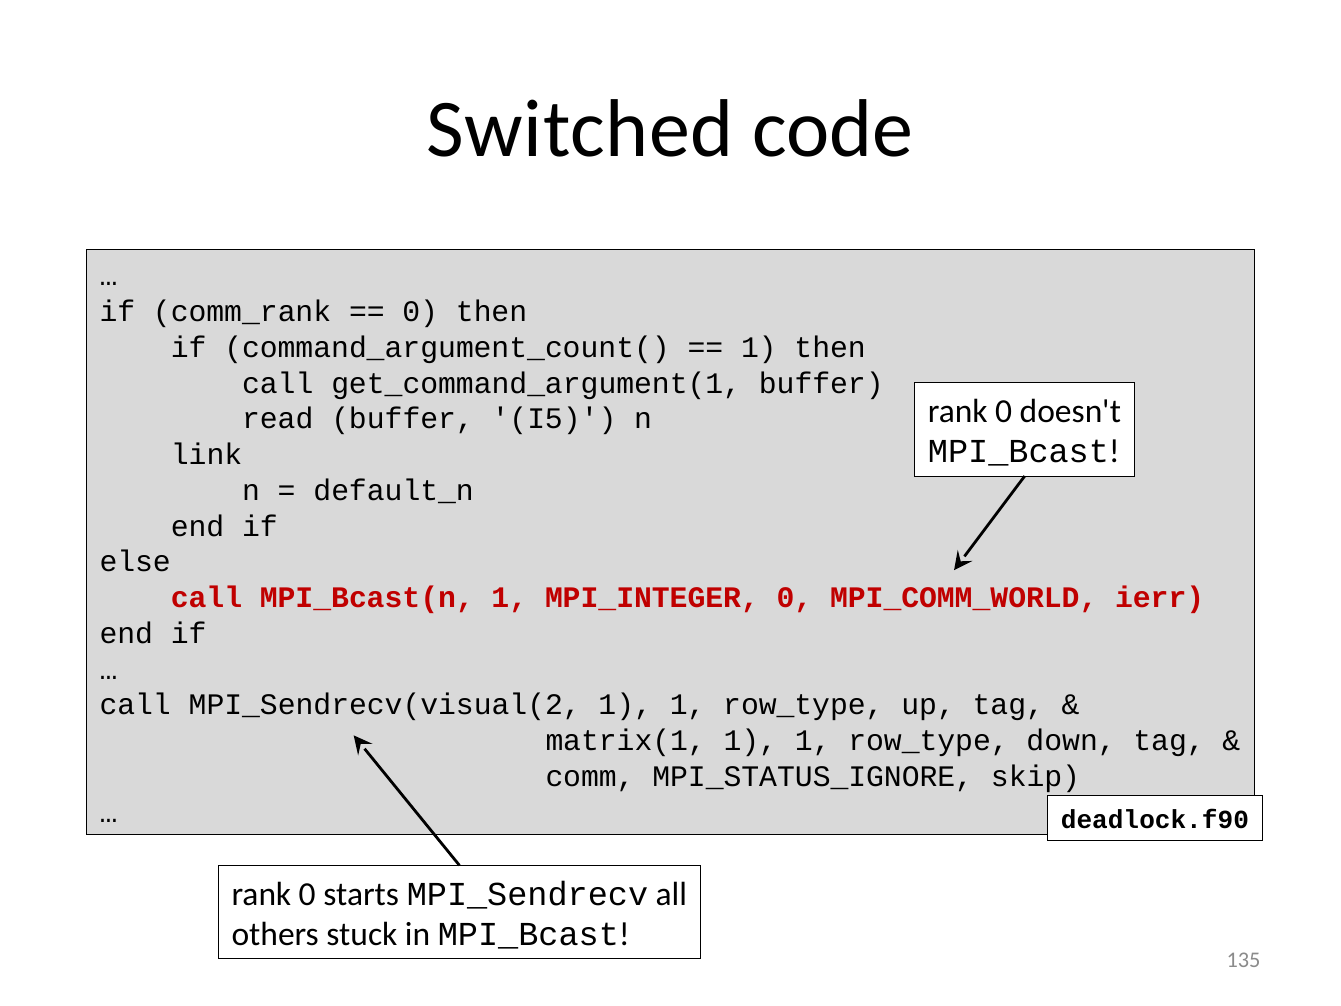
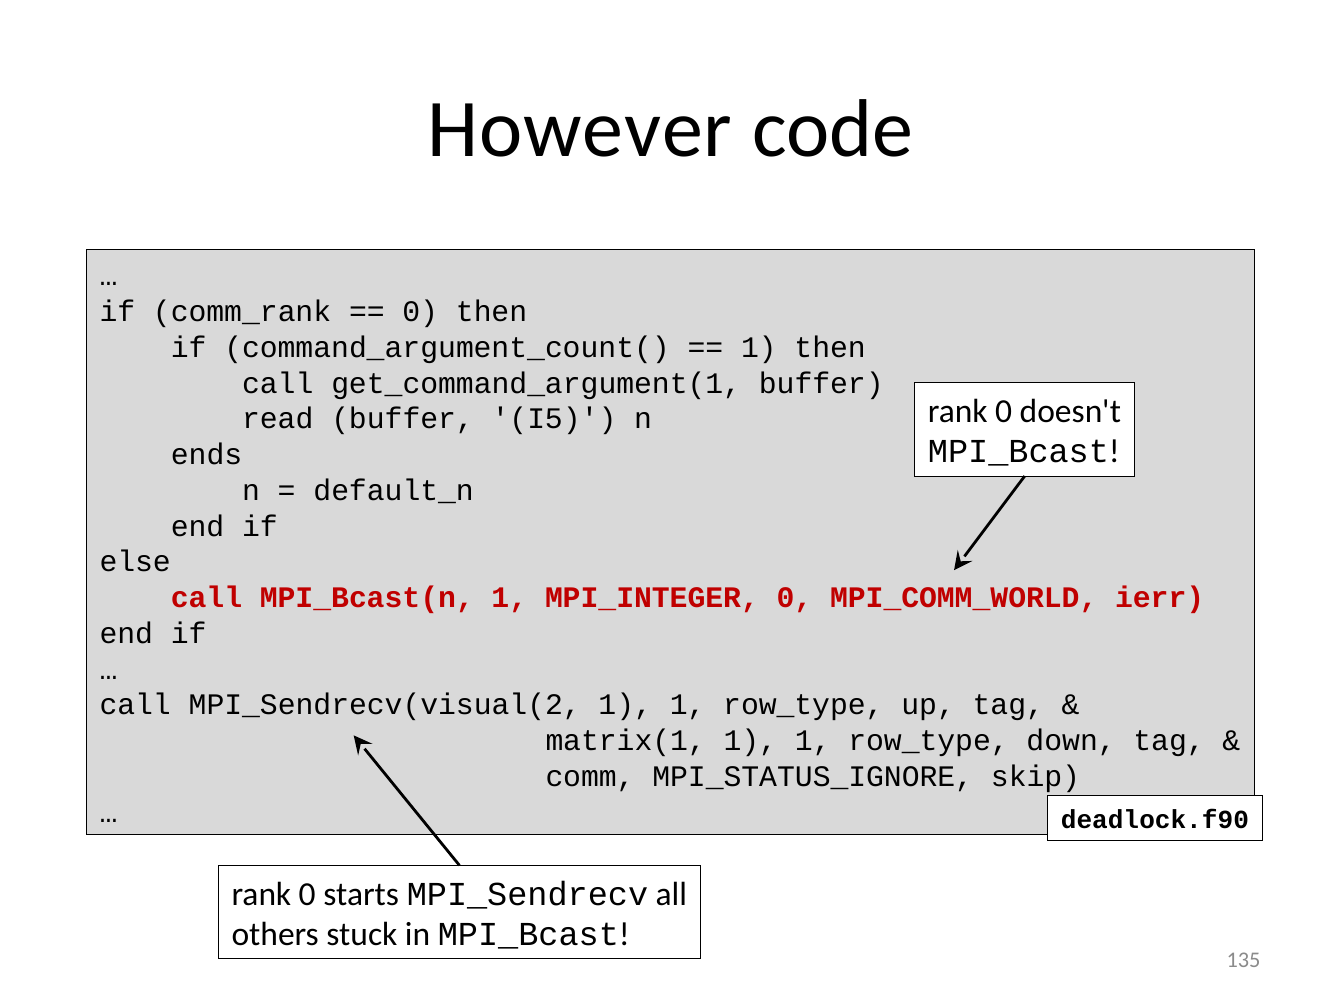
Switched: Switched -> However (580, 130)
link: link -> ends (207, 455)
